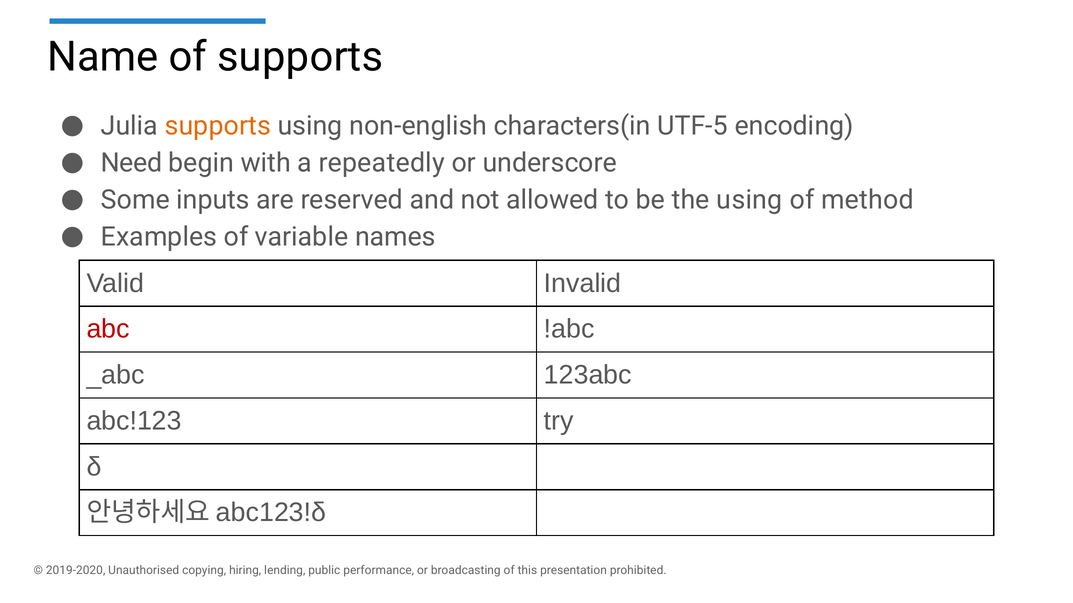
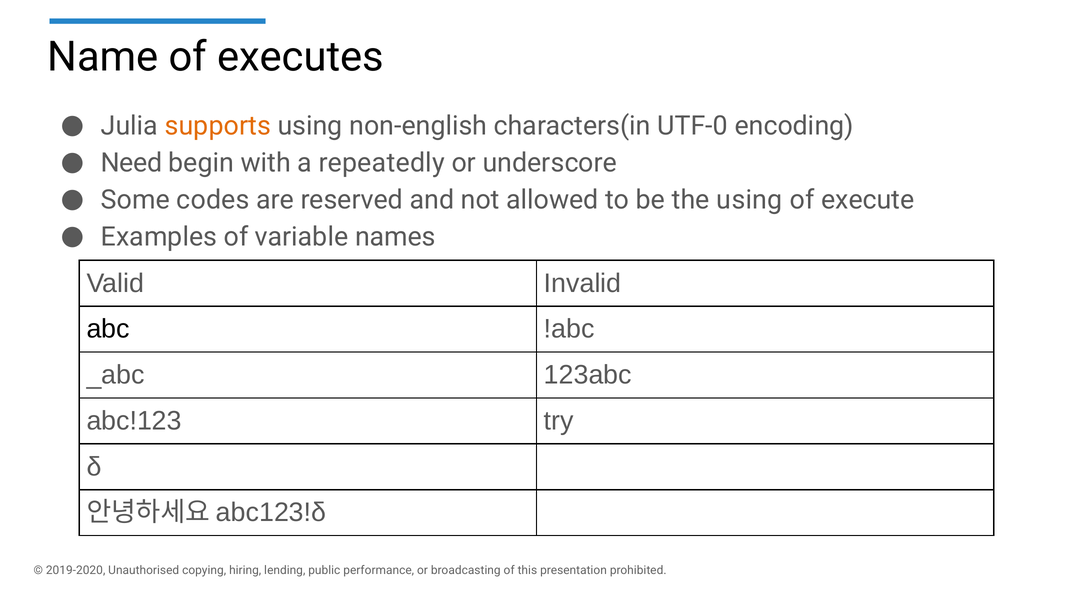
of supports: supports -> executes (300, 57)
UTF-5: UTF-5 -> UTF-0 (693, 126)
inputs: inputs -> codes (213, 200)
method: method -> execute (868, 200)
abc colour: red -> black (108, 329)
